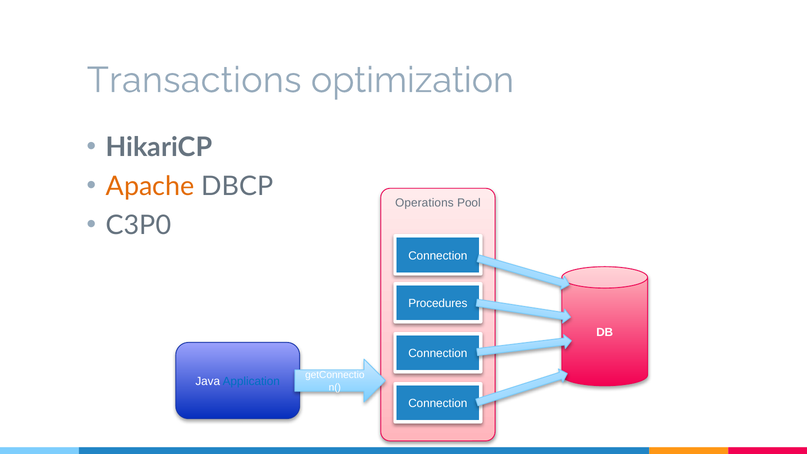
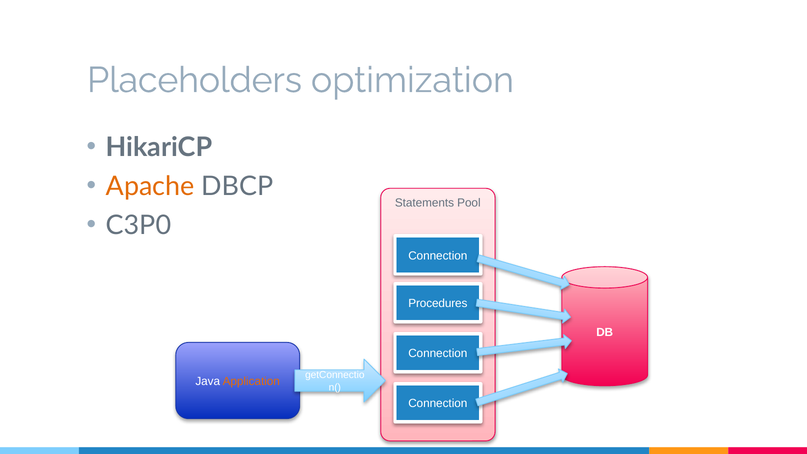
Transactions: Transactions -> Placeholders (194, 80)
Operations: Operations -> Statements (424, 203)
Application colour: blue -> orange (251, 381)
